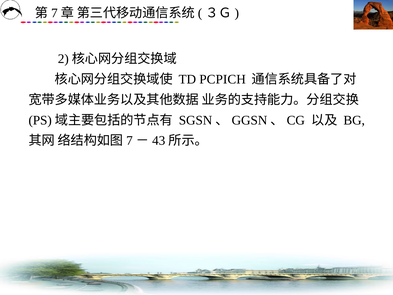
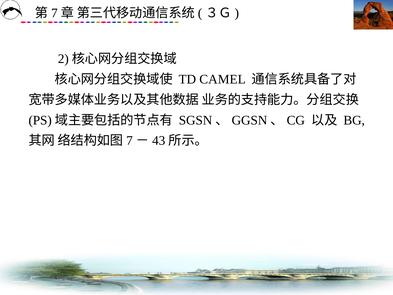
PCPICH: PCPICH -> CAMEL (223, 79)
